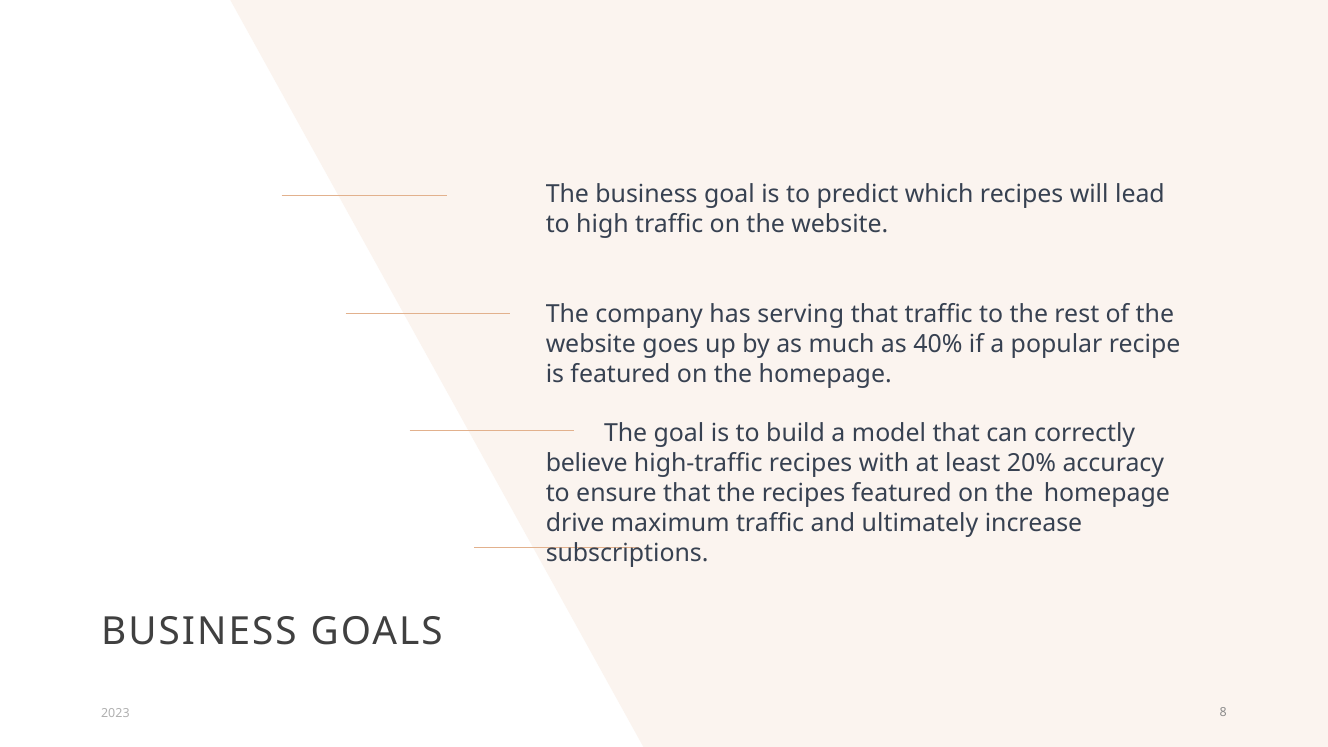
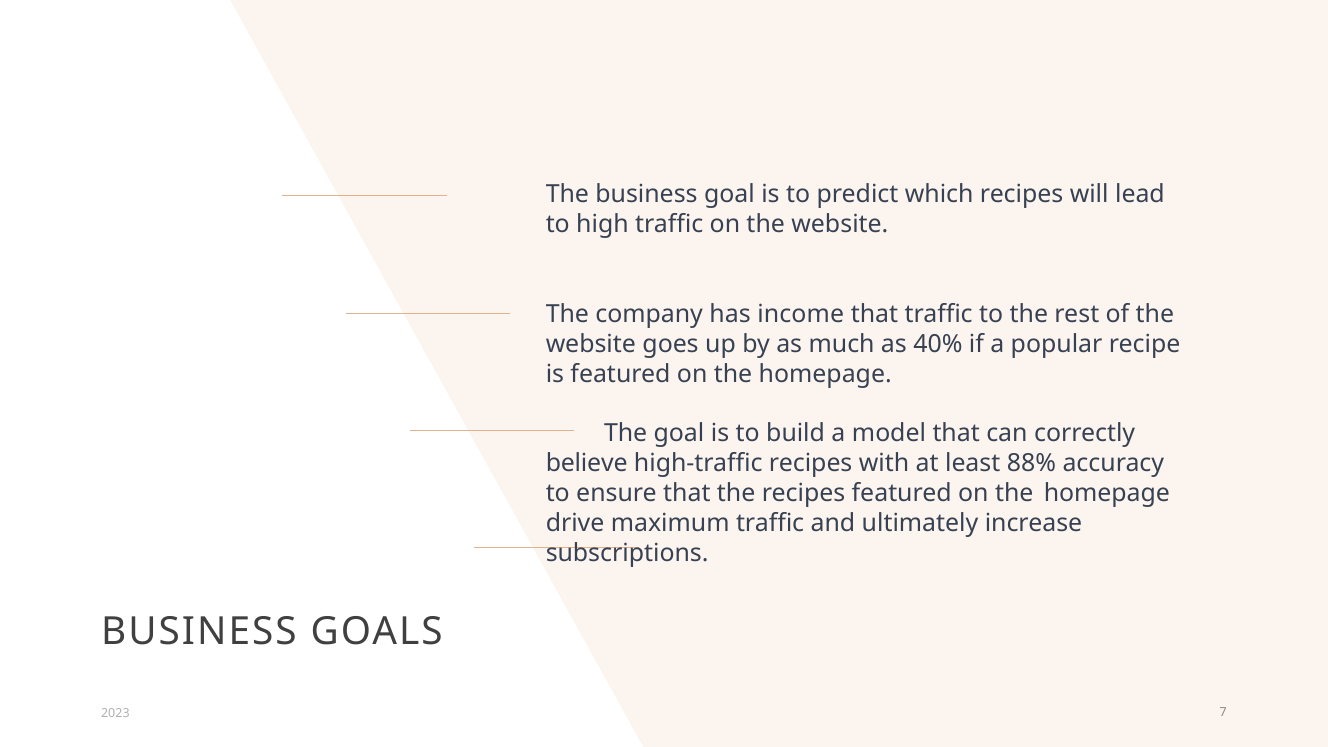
serving: serving -> income (801, 314)
20%: 20% -> 88% (1031, 464)
8: 8 -> 7 (1223, 712)
